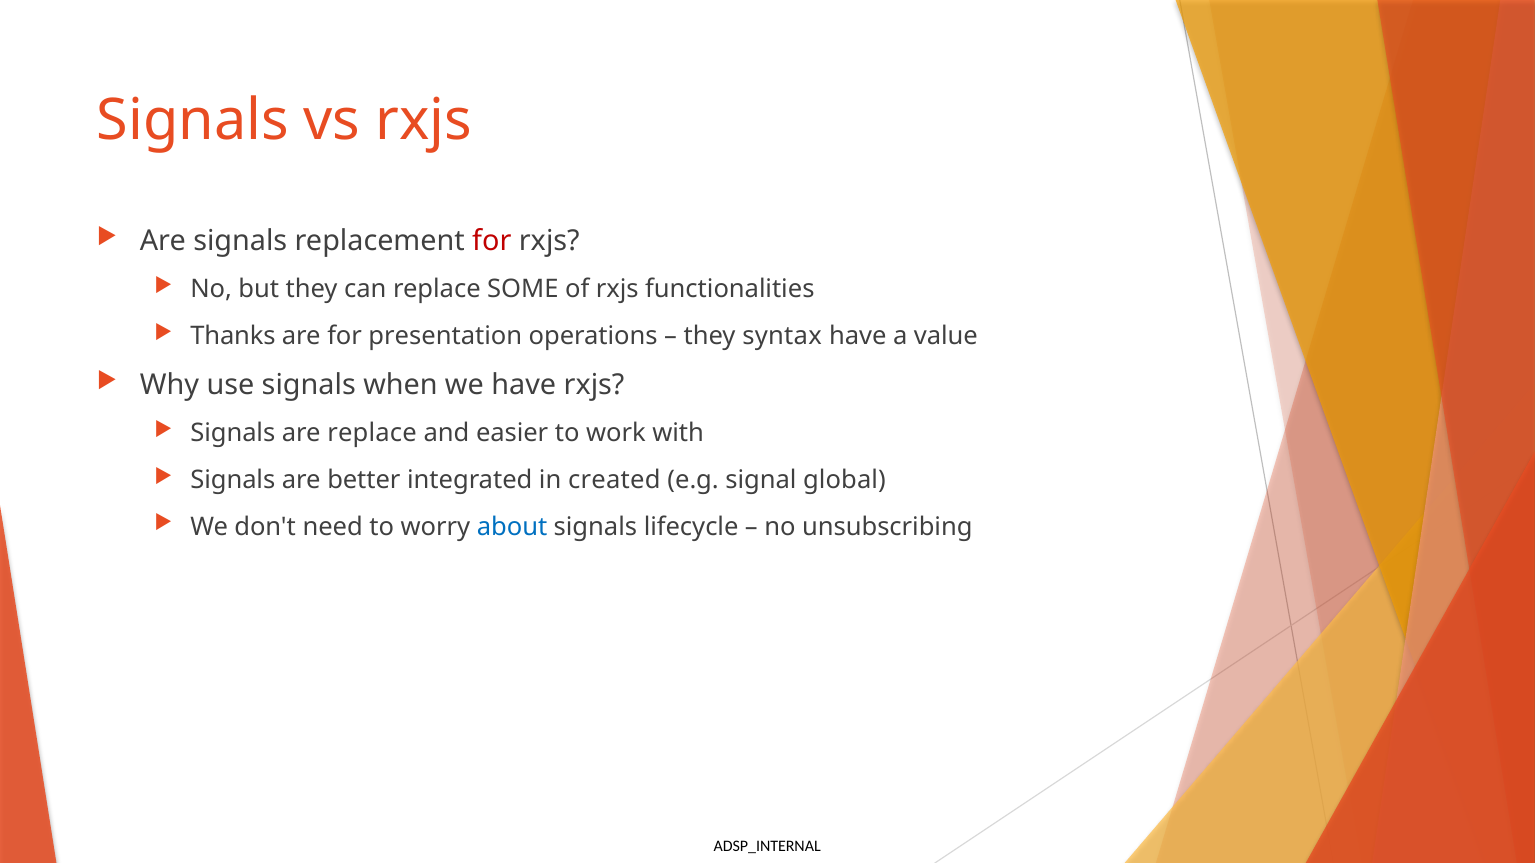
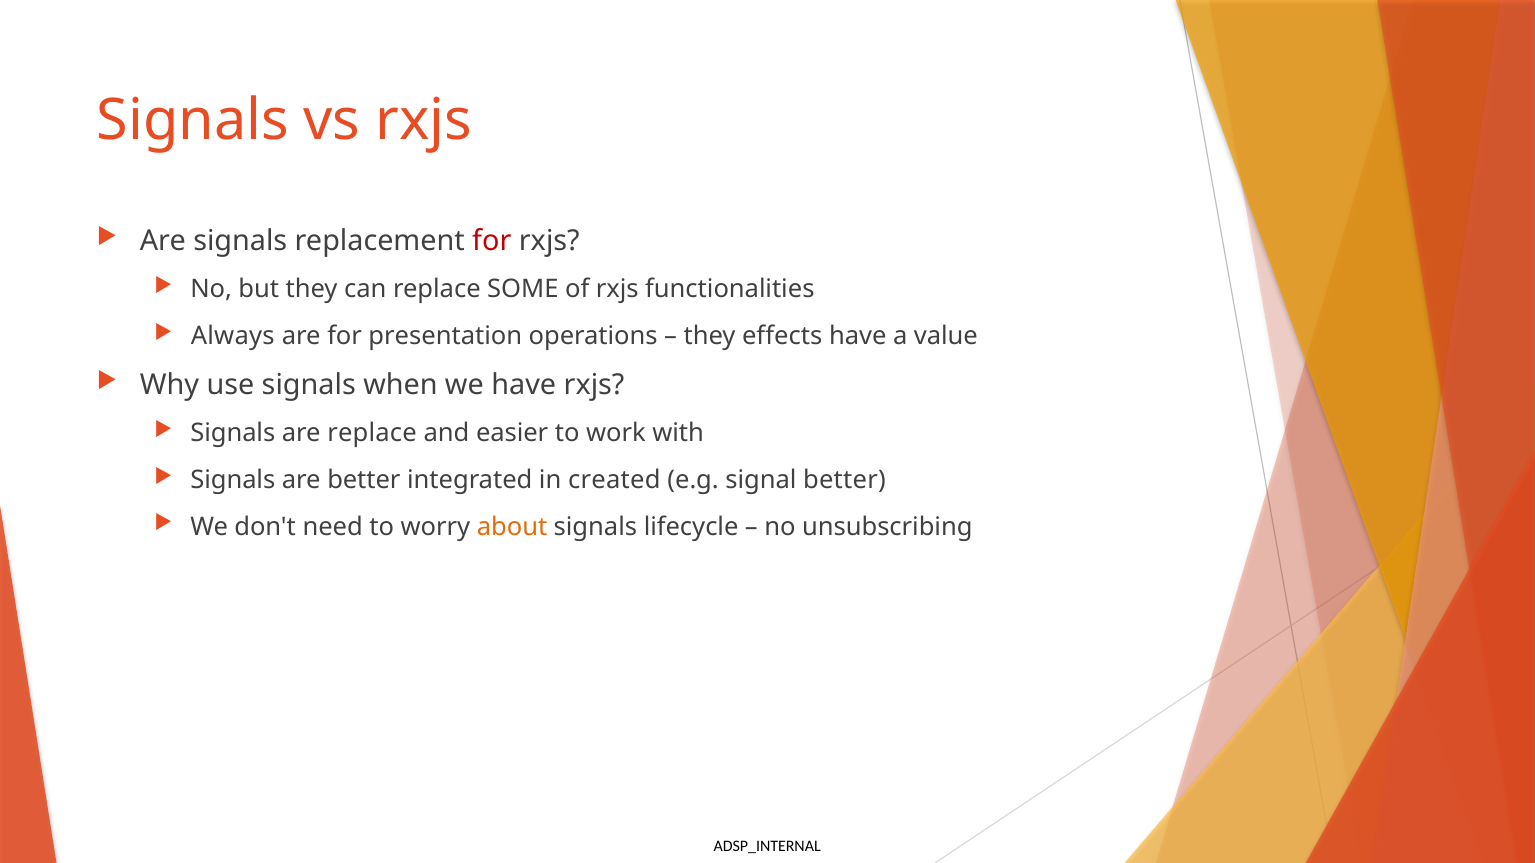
Thanks: Thanks -> Always (233, 336)
syntax: syntax -> effects (782, 336)
signal global: global -> better (844, 480)
about colour: blue -> orange (512, 527)
